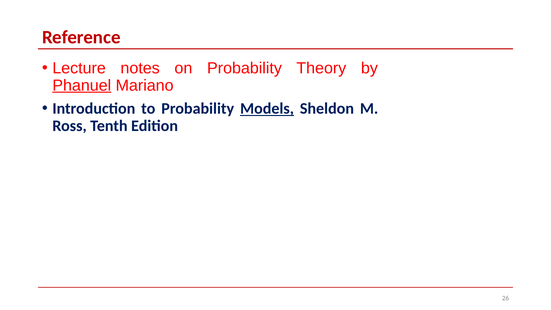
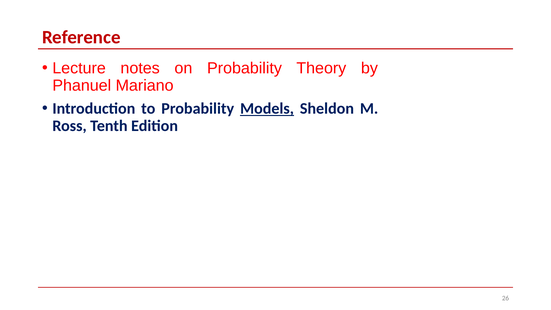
Phanuel underline: present -> none (82, 85)
